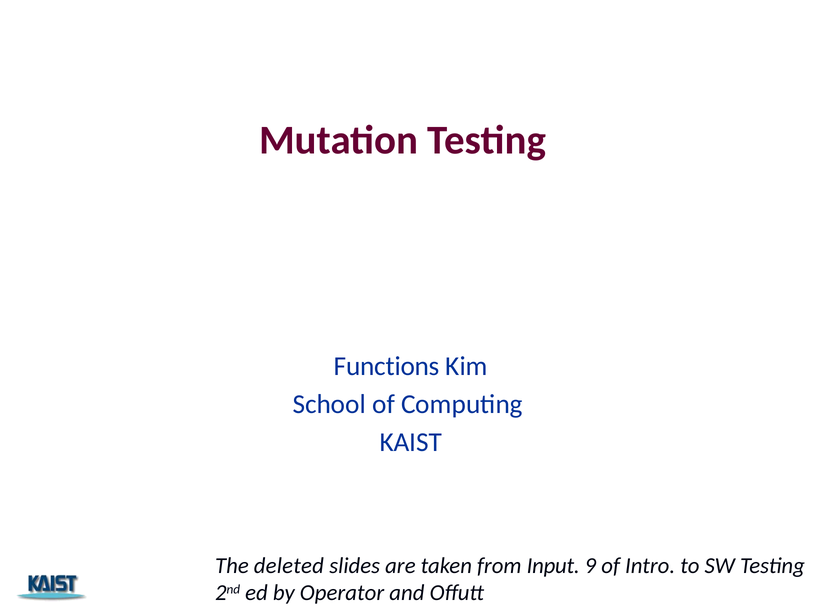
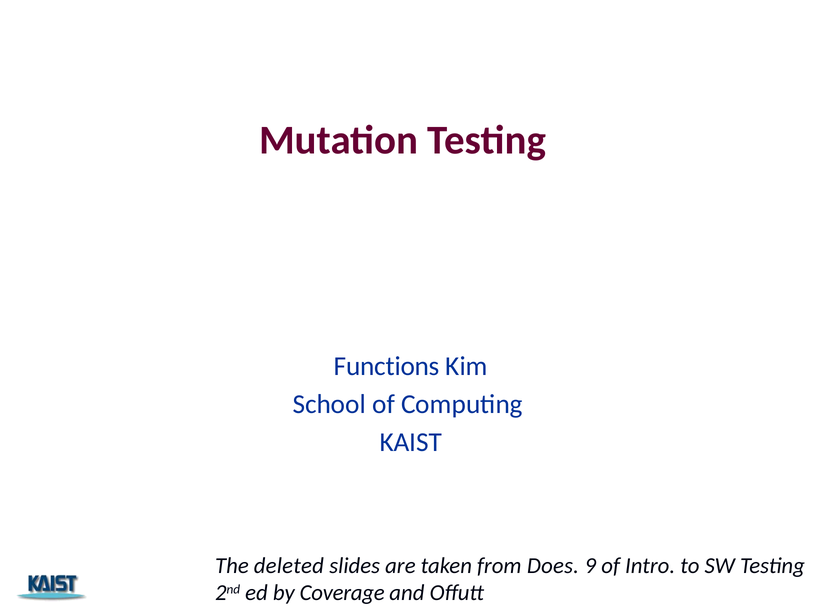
Input: Input -> Does (553, 566)
Operator: Operator -> Coverage (342, 593)
